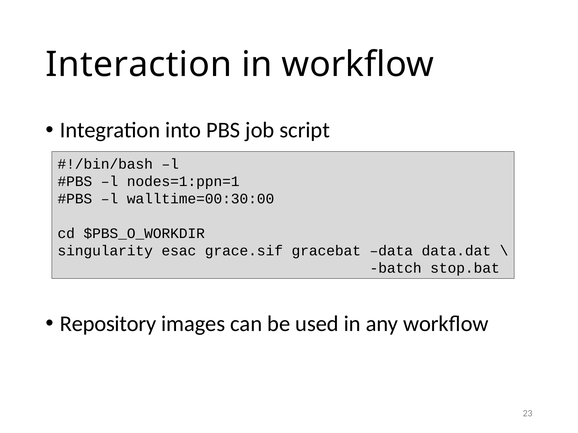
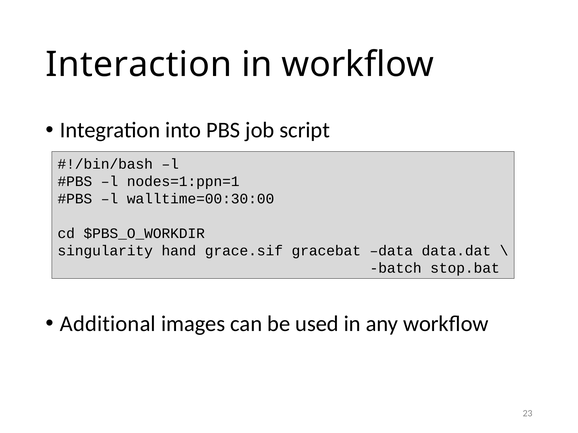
esac: esac -> hand (179, 251)
Repository: Repository -> Additional (108, 324)
